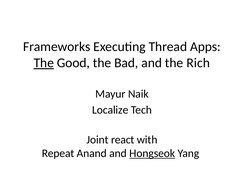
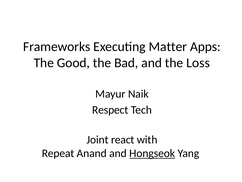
Thread: Thread -> Matter (168, 47)
The underline: present -> none (44, 63)
Rich: Rich -> Loss (198, 63)
Localize: Localize -> Respect (110, 110)
